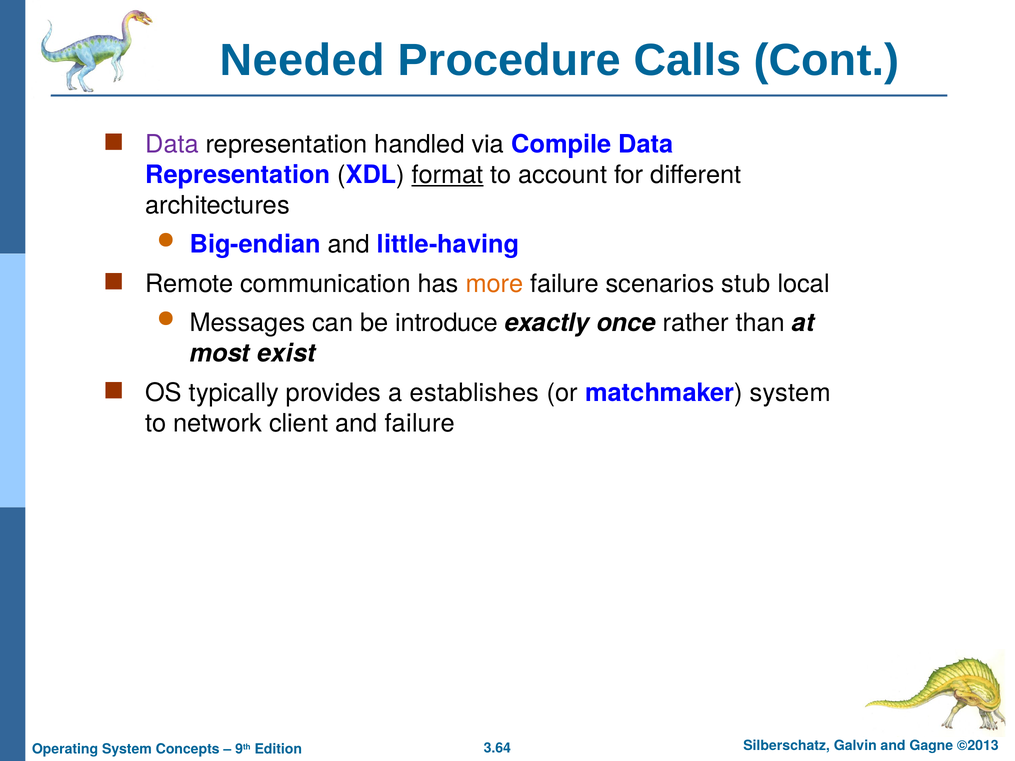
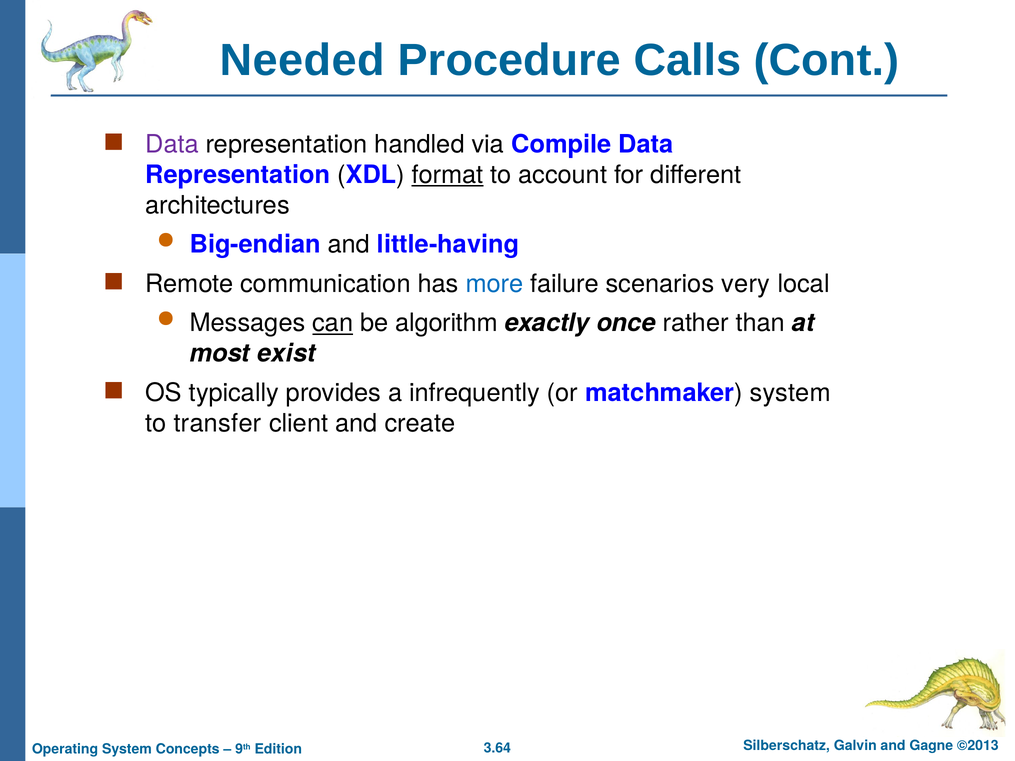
more colour: orange -> blue (494, 284)
stub: stub -> very (746, 284)
can underline: none -> present (333, 323)
introduce: introduce -> algorithm (447, 323)
establishes: establishes -> infrequently (475, 393)
network: network -> transfer (217, 423)
and failure: failure -> create (420, 423)
